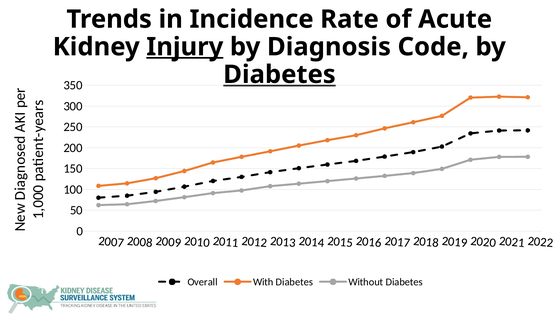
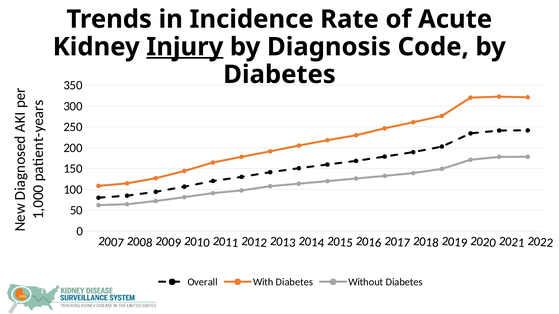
Diabetes underline: present -> none (279, 75)
